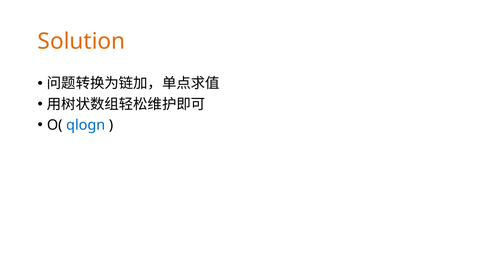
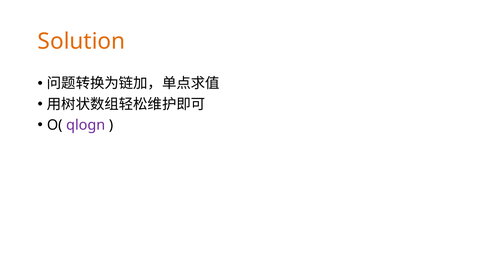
qlogn colour: blue -> purple (86, 125)
